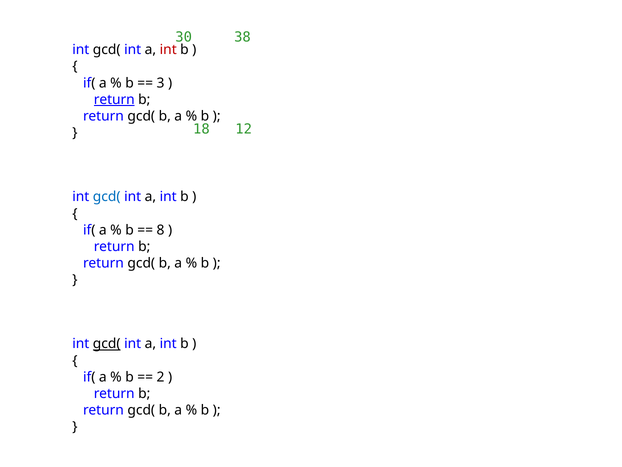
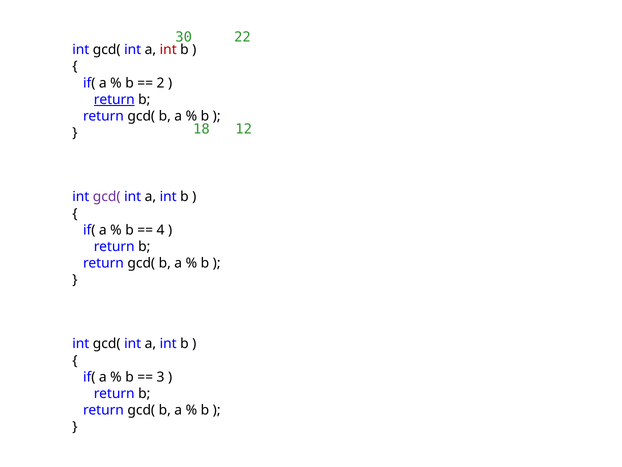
38: 38 -> 22 (242, 37)
3: 3 -> 2 (161, 83)
gcd( colour: blue -> purple (107, 197)
8: 8 -> 4 (161, 230)
gcd( underline: present -> none (107, 344)
2: 2 -> 3 (161, 377)
